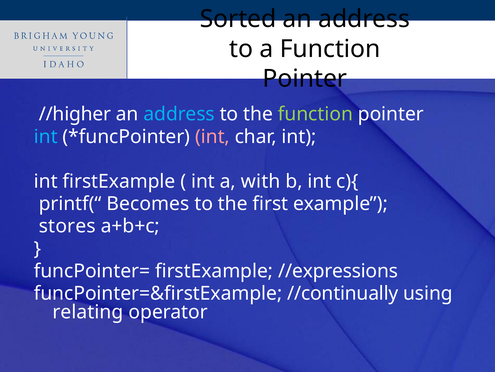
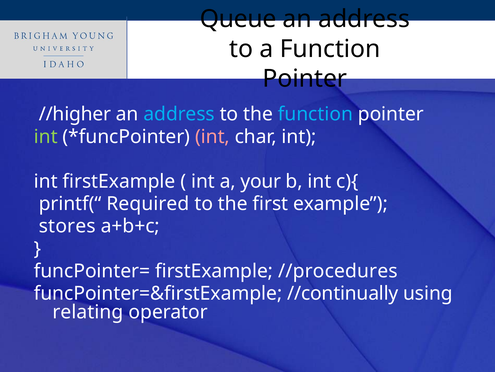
Sorted: Sorted -> Queue (238, 19)
function colour: light green -> light blue (315, 114)
int colour: light blue -> light green (46, 136)
with: with -> your (261, 181)
Becomes: Becomes -> Required (148, 203)
//expressions: //expressions -> //procedures (338, 270)
